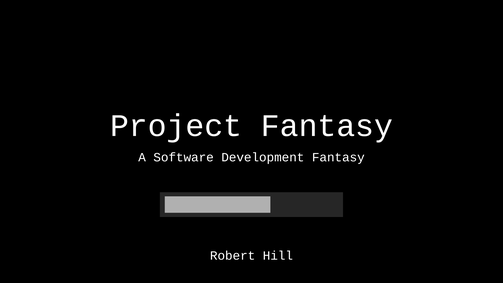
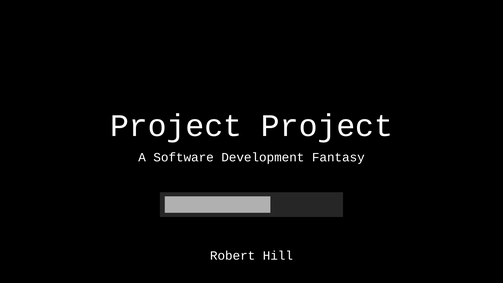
Project Fantasy: Fantasy -> Project (327, 126)
